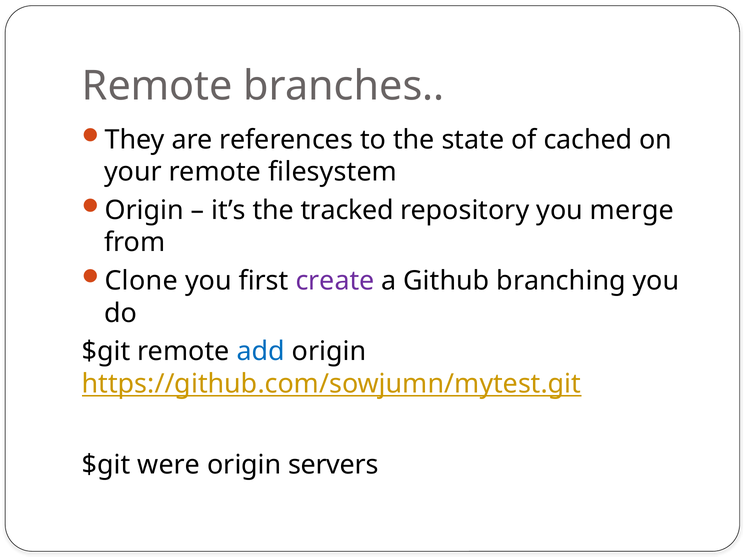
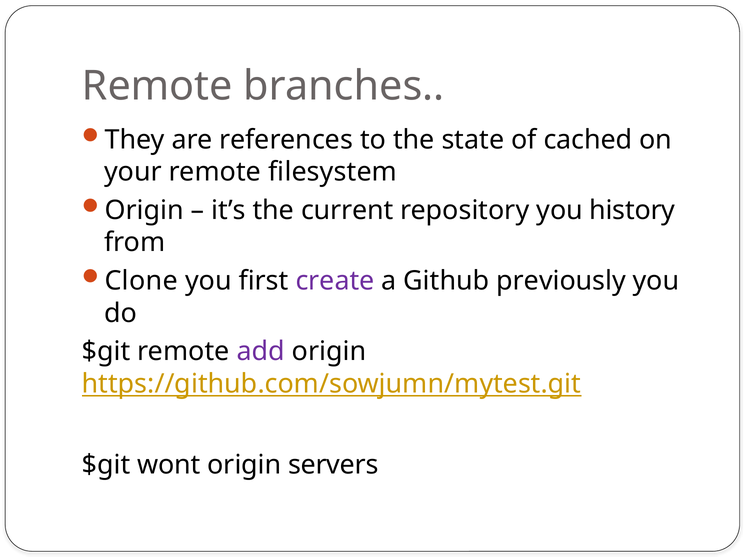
tracked: tracked -> current (347, 210)
merge: merge -> history (632, 210)
branching: branching -> previously (561, 281)
add colour: blue -> purple (261, 351)
were: were -> wont (169, 465)
